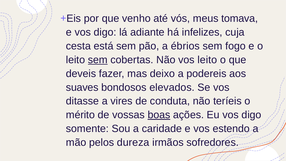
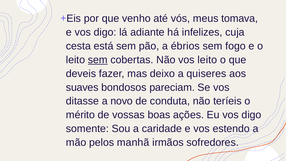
podereis: podereis -> quiseres (206, 74)
elevados: elevados -> pareciam (172, 87)
vires: vires -> novo (122, 101)
boas underline: present -> none (159, 115)
dureza: dureza -> manhã (133, 142)
